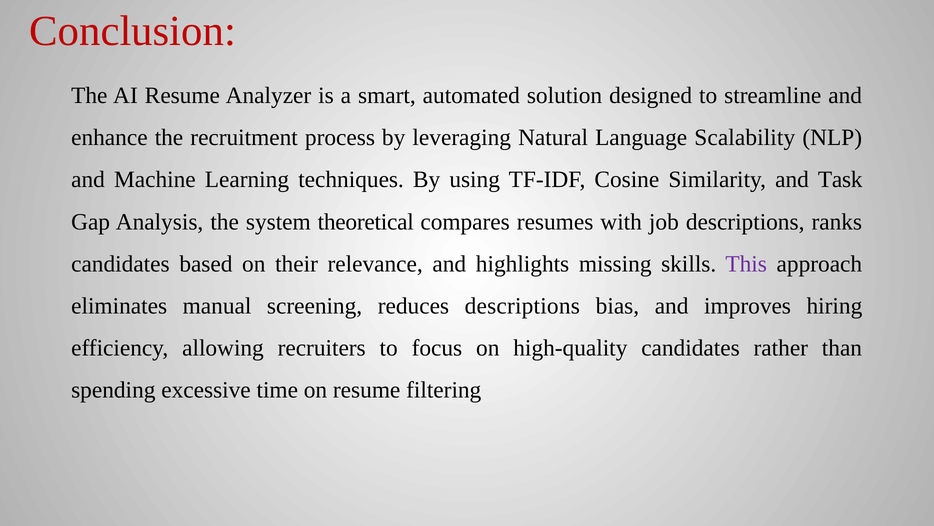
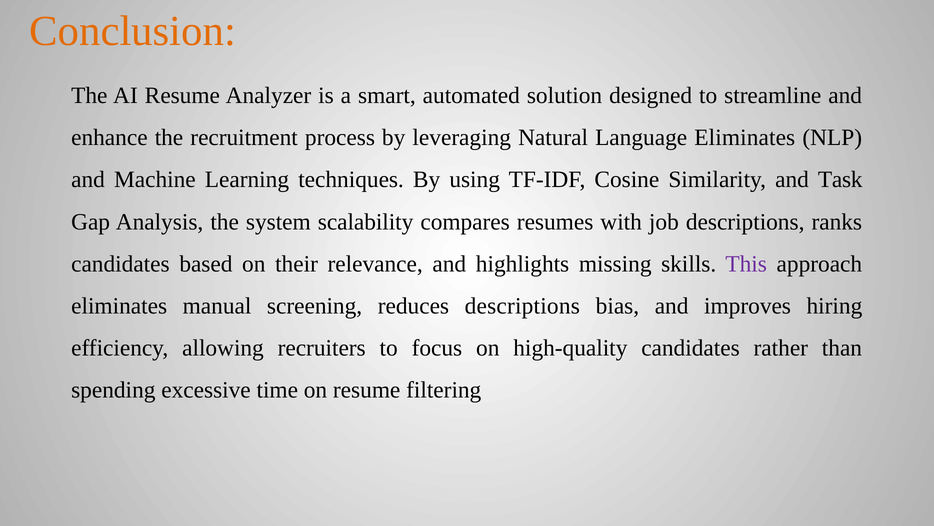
Conclusion colour: red -> orange (133, 31)
Language Scalability: Scalability -> Eliminates (745, 137)
theoretical: theoretical -> scalability (366, 222)
